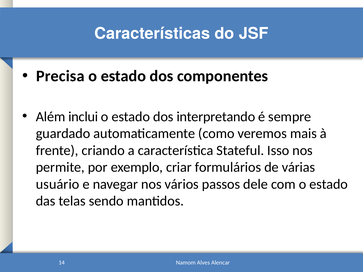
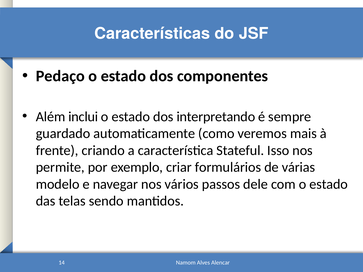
Precisa: Precisa -> Pedaço (60, 76)
usuário: usuário -> modelo (58, 184)
